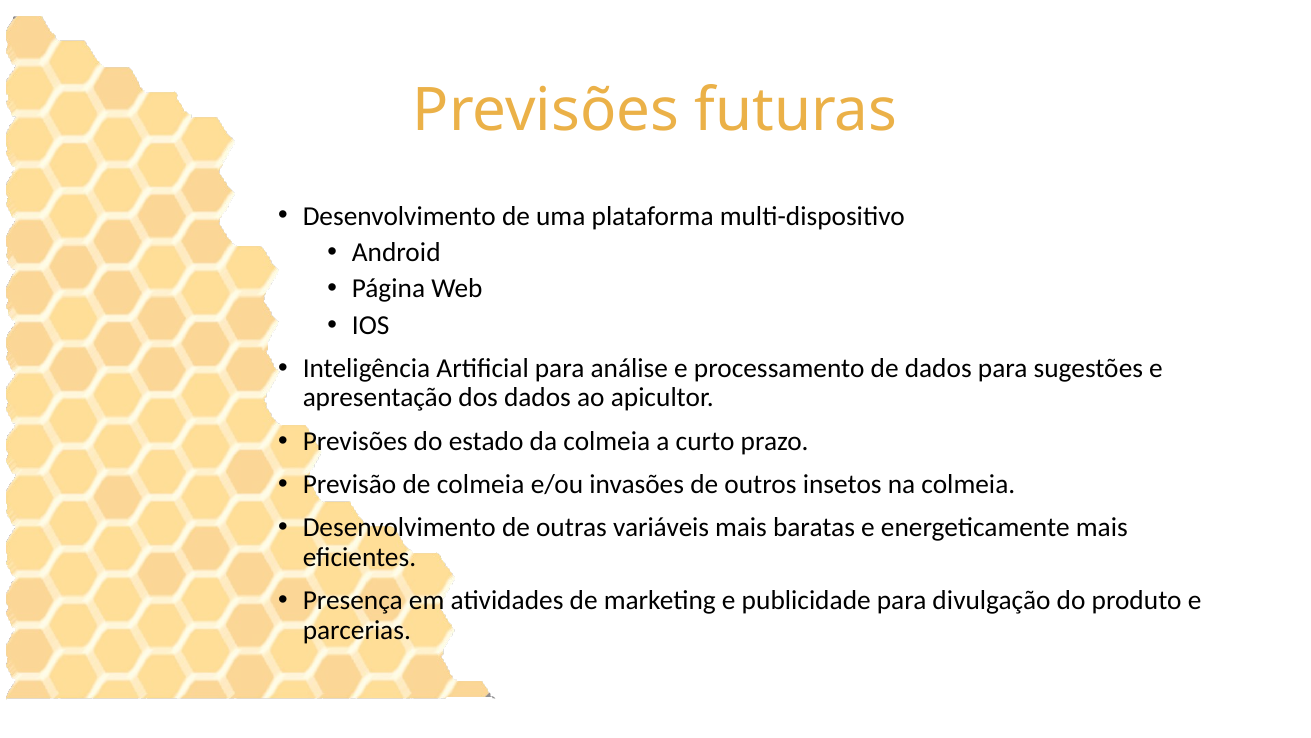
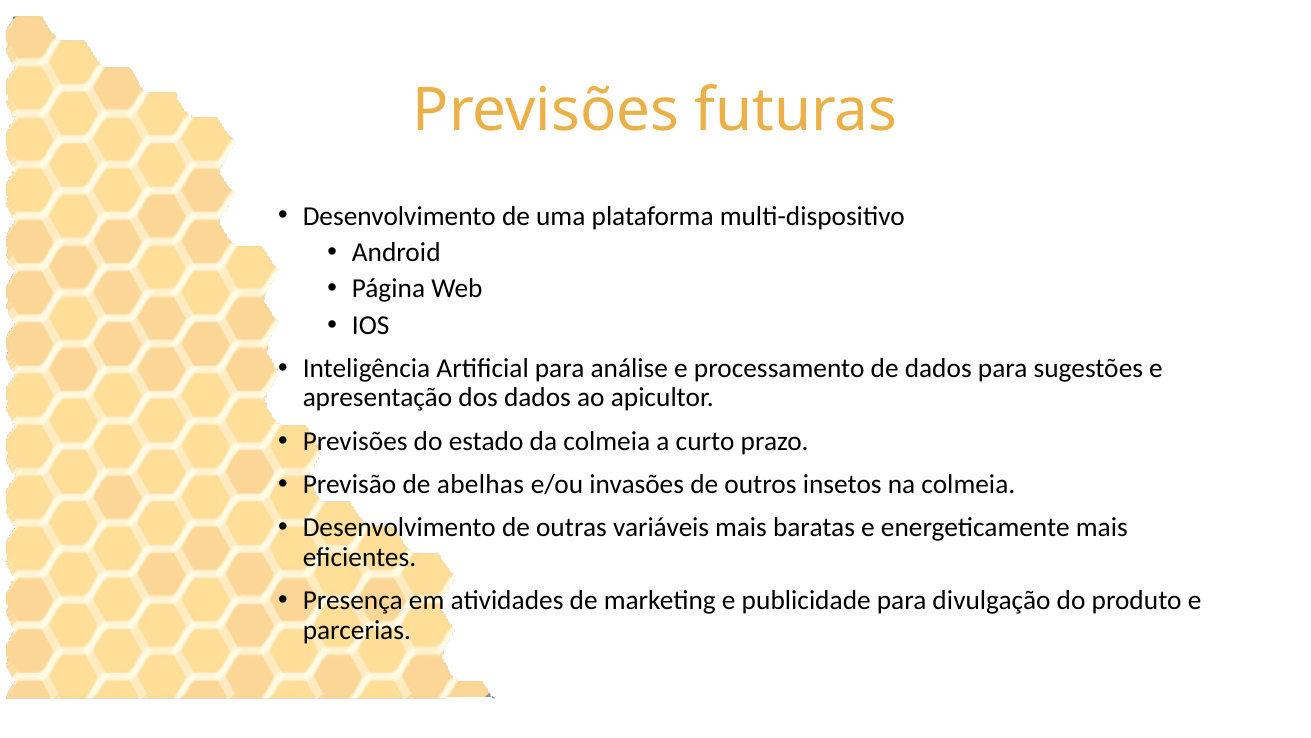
de colmeia: colmeia -> abelhas (480, 484)
